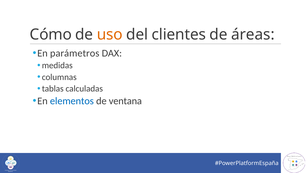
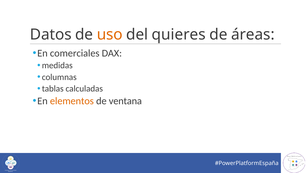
Cómo: Cómo -> Datos (51, 34)
clientes: clientes -> quieres (179, 34)
parámetros: parámetros -> comerciales (75, 53)
elementos colour: blue -> orange (72, 101)
